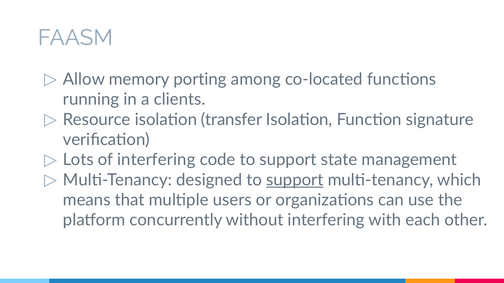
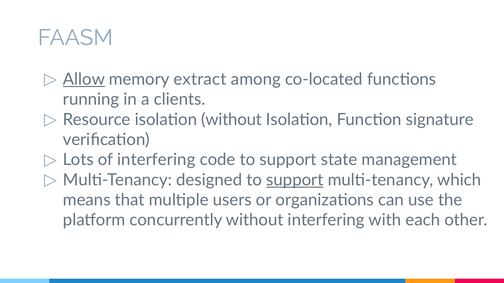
Allow underline: none -> present (84, 79)
porting: porting -> extract (200, 79)
isolation transfer: transfer -> without (232, 120)
